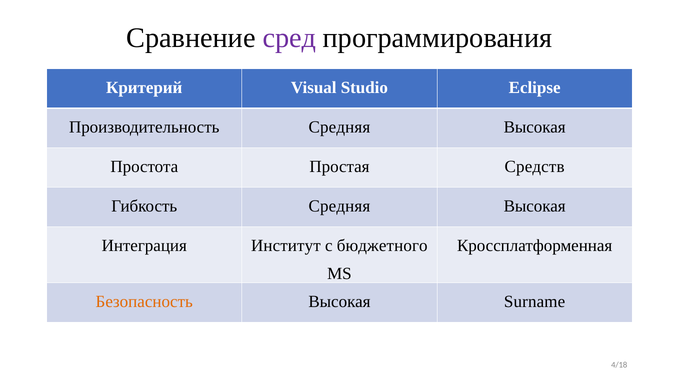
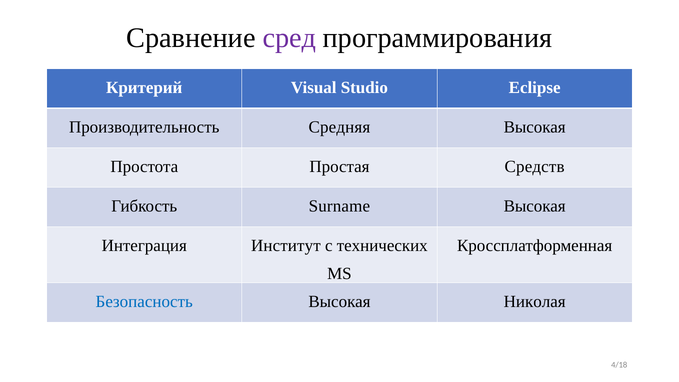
Гибкость Средняя: Средняя -> Surname (339, 206)
бюджетного: бюджетного -> технических (382, 245)
Безопасность colour: orange -> blue (144, 302)
Surname: Surname -> Николая (535, 302)
